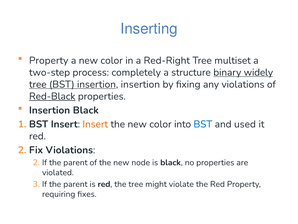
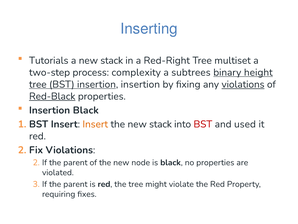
Property: Property -> Tutorials (49, 60)
a new color: color -> stack (112, 60)
completely: completely -> complexity (136, 72)
structure: structure -> subtrees (191, 72)
widely: widely -> height (258, 72)
violations underline: none -> present (243, 84)
the new color: color -> stack (161, 124)
BST colour: blue -> red (203, 124)
